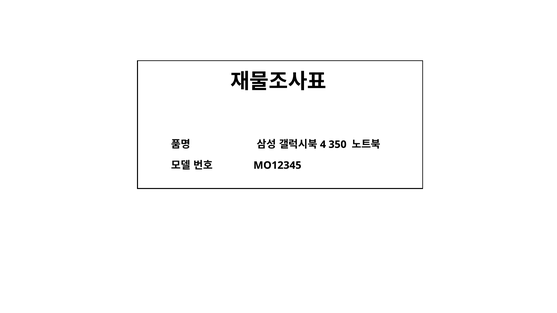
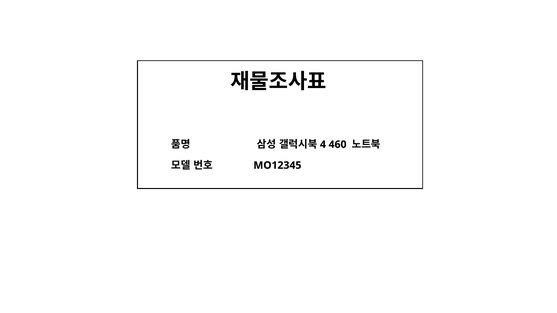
350: 350 -> 460 (338, 145)
